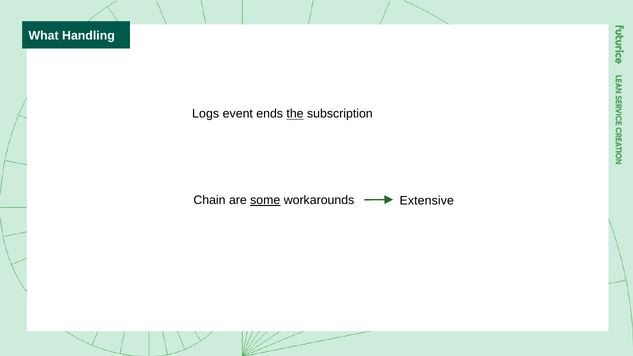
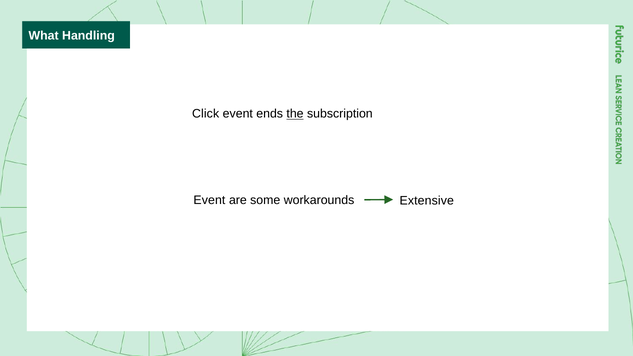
Logs: Logs -> Click (206, 114)
Chain: Chain -> Event (209, 200)
some underline: present -> none (265, 200)
